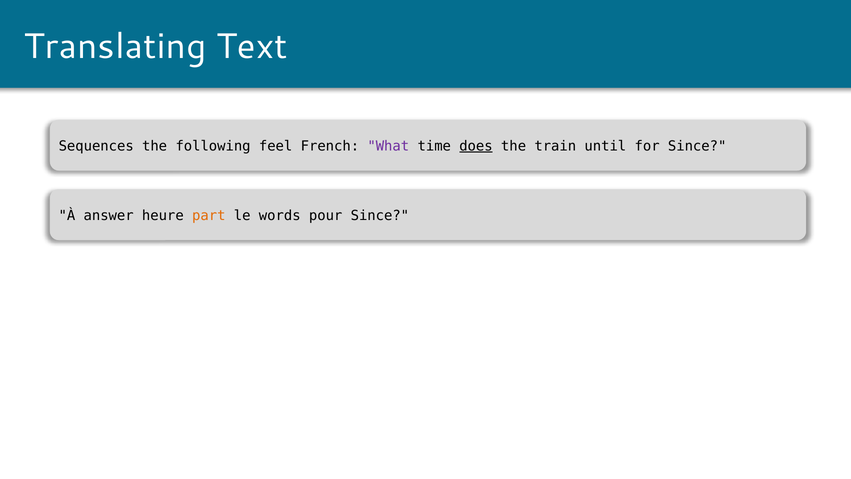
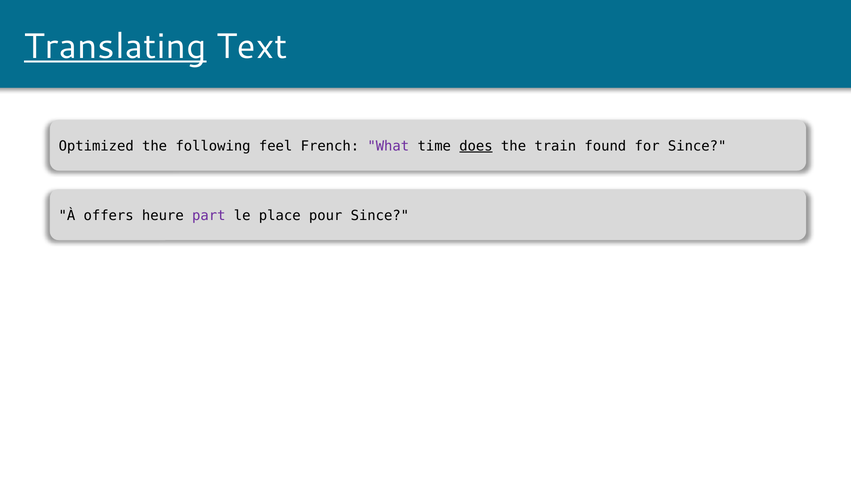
Translating underline: none -> present (115, 46)
Sequences: Sequences -> Optimized (96, 146)
until: until -> found (605, 146)
answer: answer -> offers (109, 215)
part colour: orange -> purple (209, 215)
words: words -> place (280, 215)
